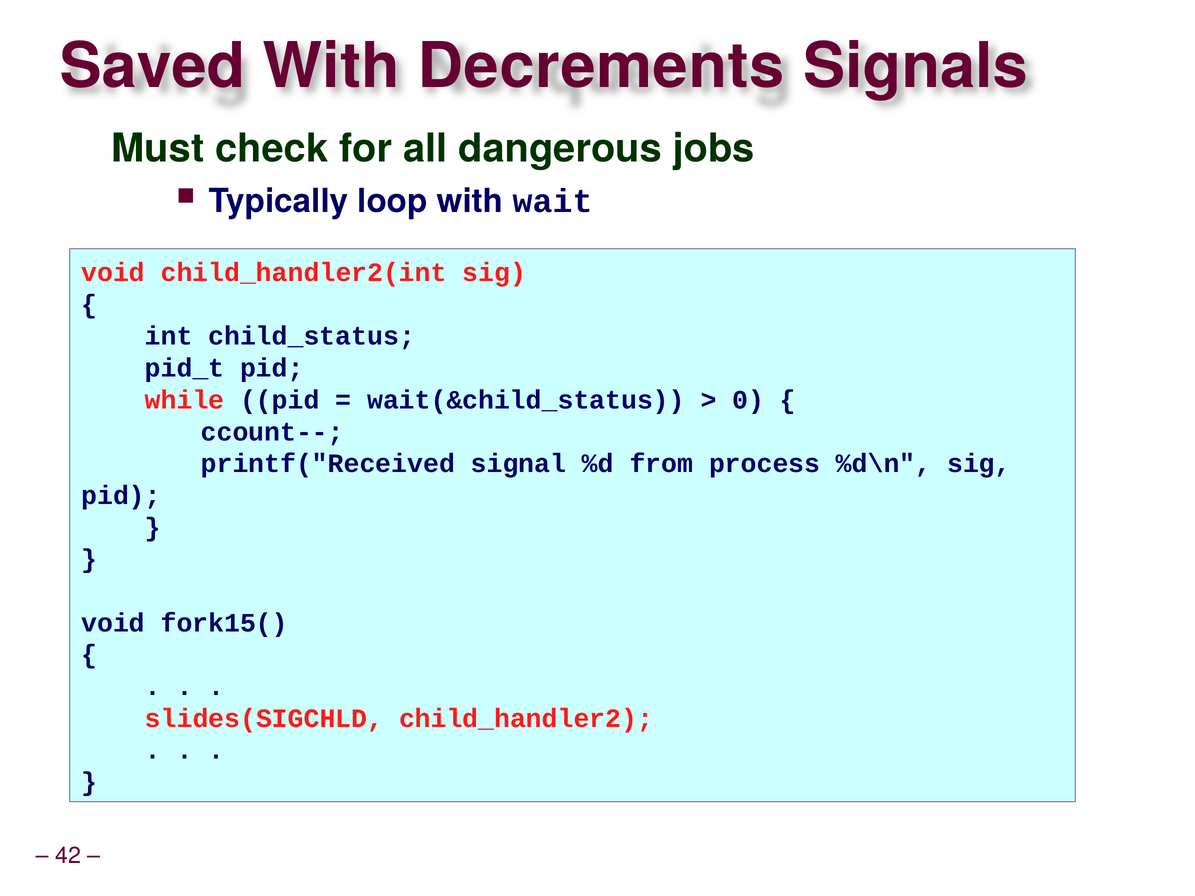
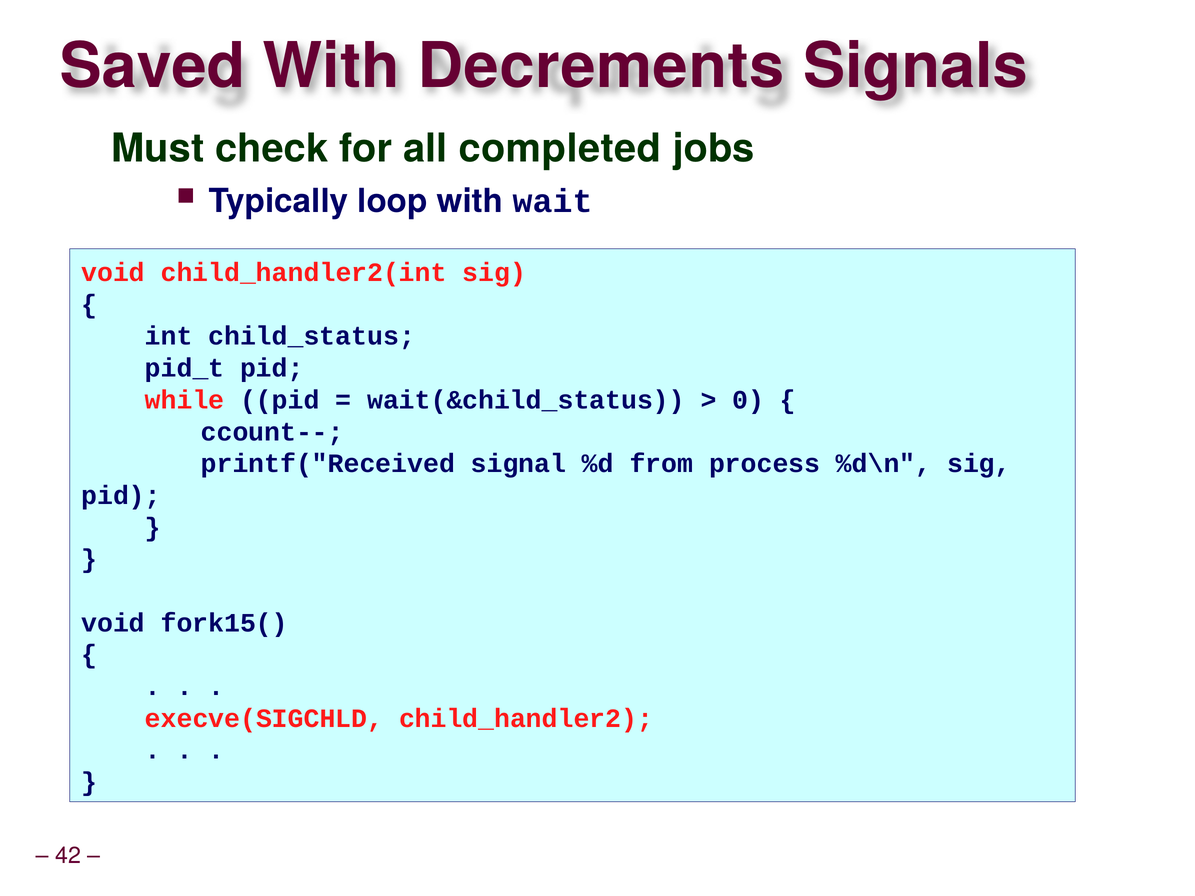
dangerous: dangerous -> completed (560, 148)
slides(SIGCHLD: slides(SIGCHLD -> execve(SIGCHLD (264, 719)
